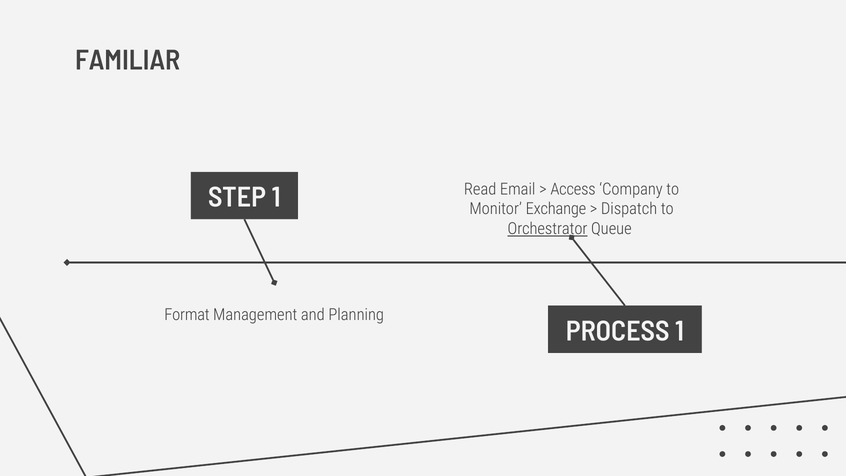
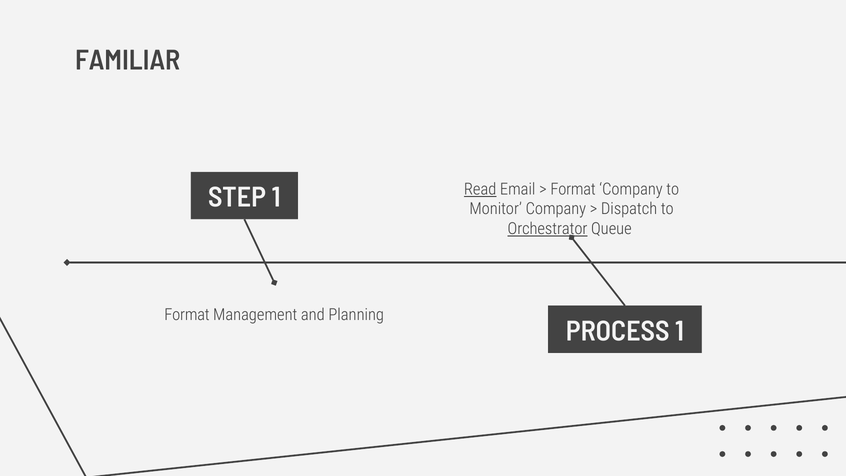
Read underline: none -> present (480, 189)
Access: Access -> Format (573, 189)
Monitor Exchange: Exchange -> Company (556, 209)
